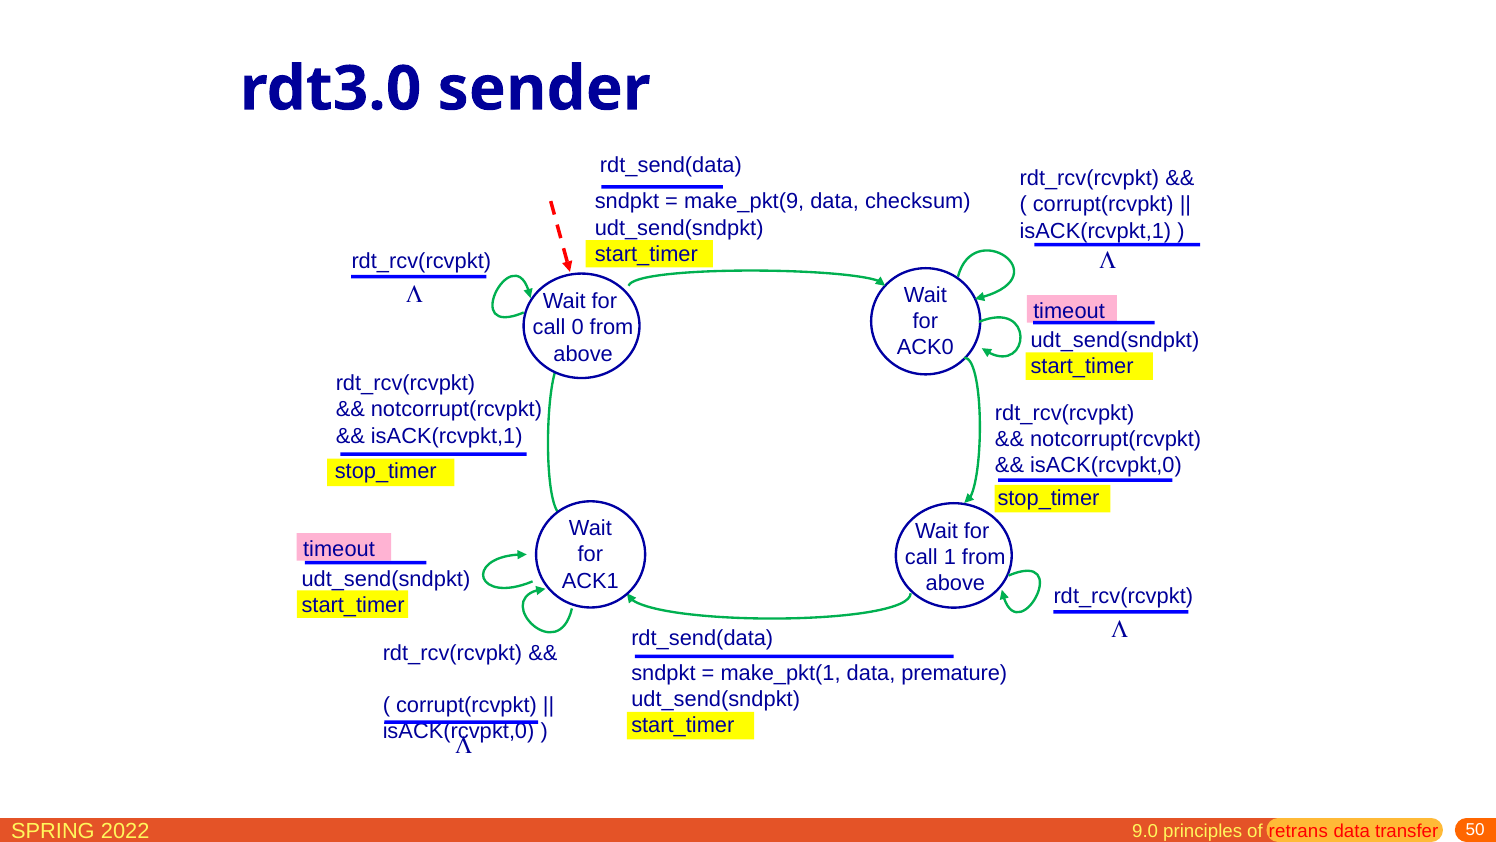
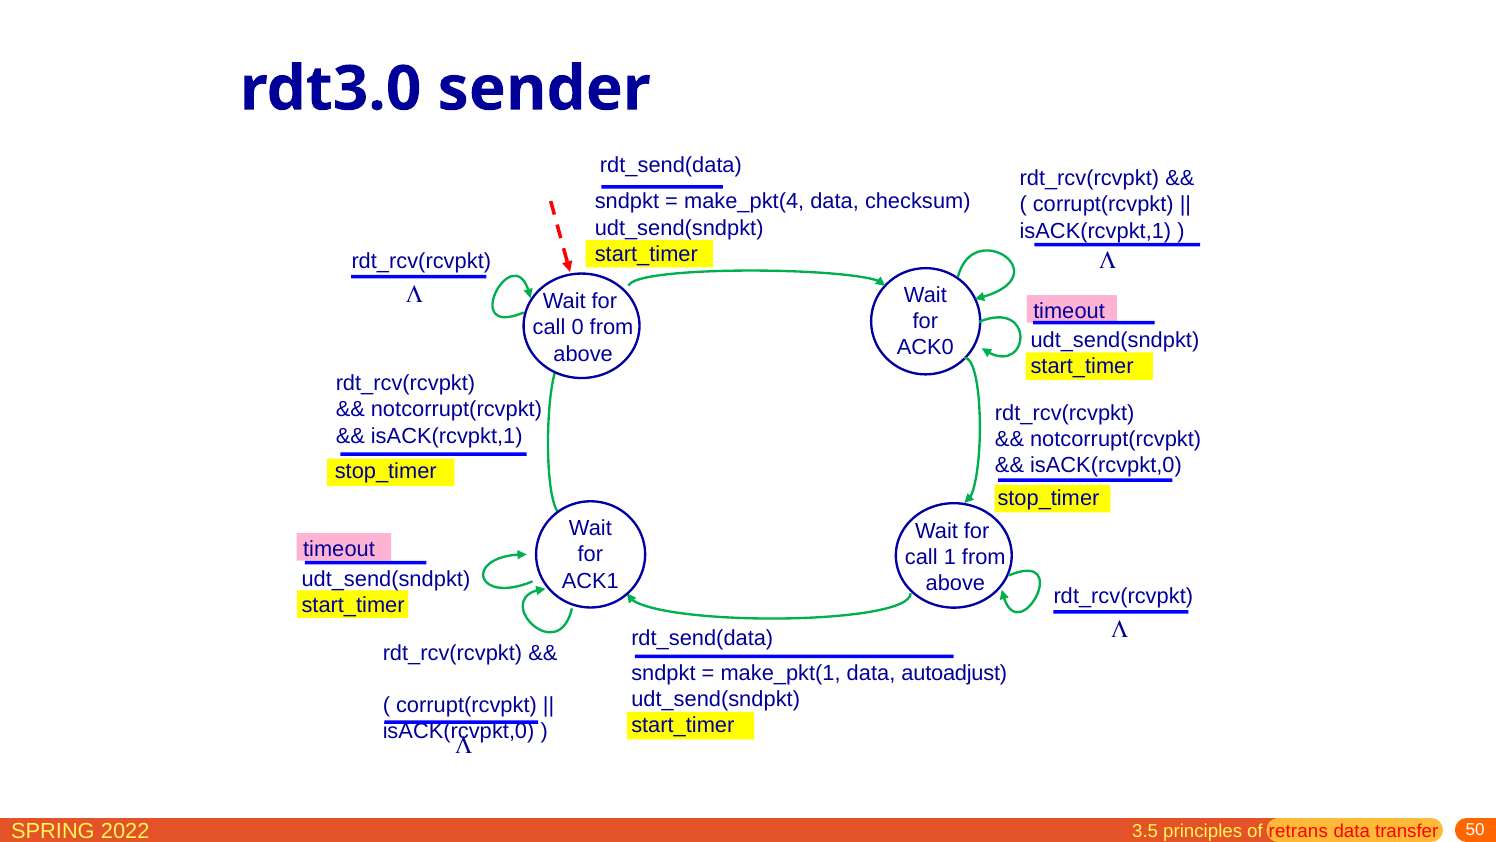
make_pkt(9: make_pkt(9 -> make_pkt(4 (744, 201)
premature: premature -> autoadjust (954, 673)
9.0: 9.0 -> 3.5 (1145, 831)
